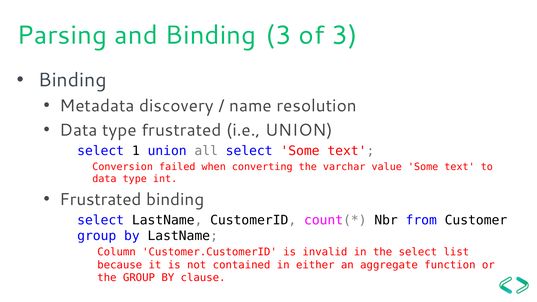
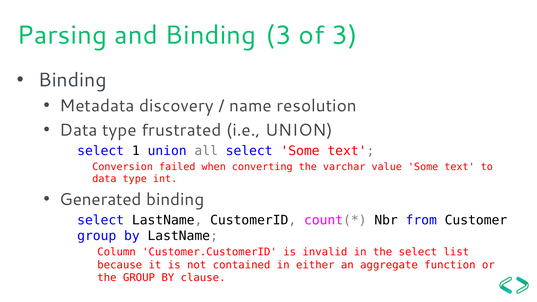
Frustrated: Frustrated -> Generated (101, 199)
